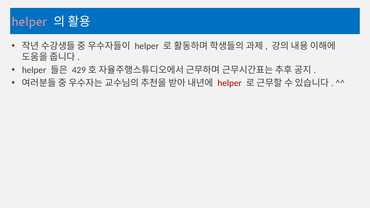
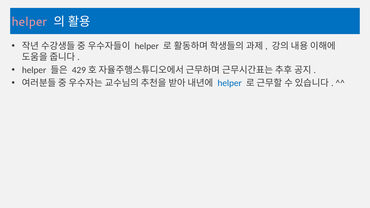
helper colour: red -> blue (230, 83)
